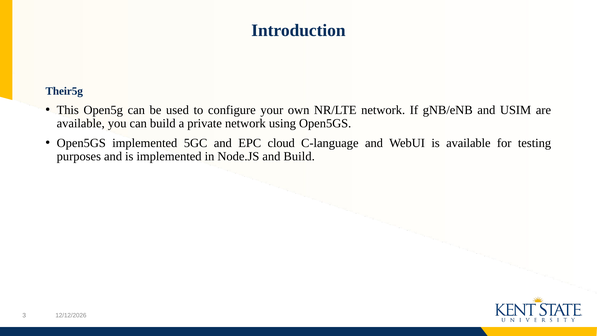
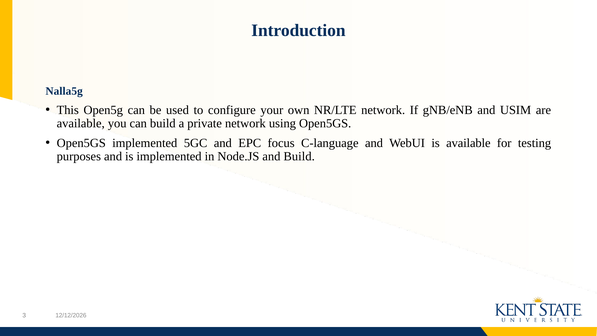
Their5g: Their5g -> Nalla5g (64, 91)
cloud: cloud -> focus (281, 143)
